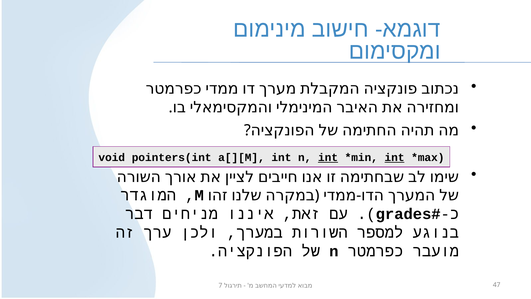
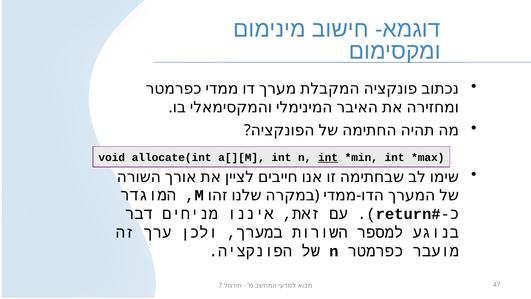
pointers(int: pointers(int -> allocate(int (172, 157)
int underline: present -> none (395, 157)
grades: grades -> return (404, 214)
